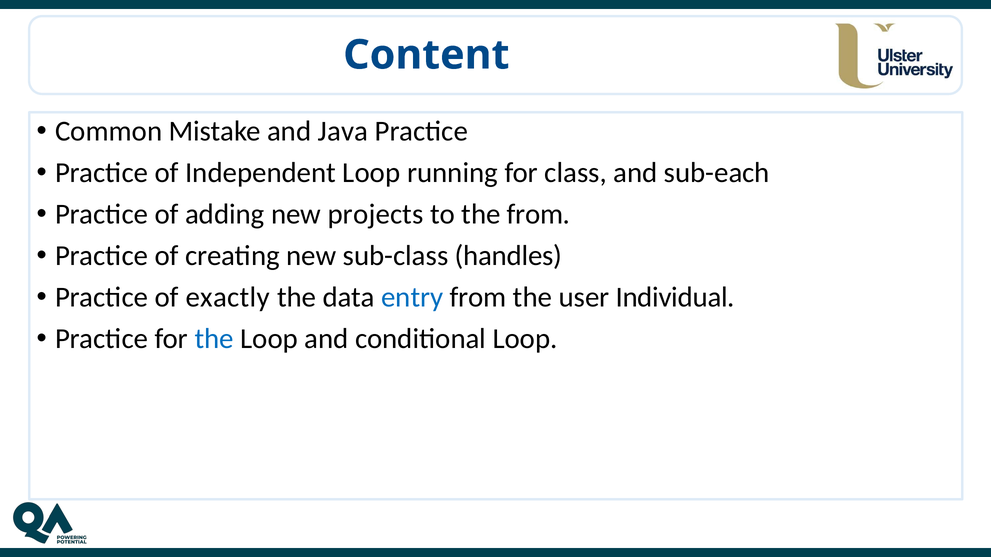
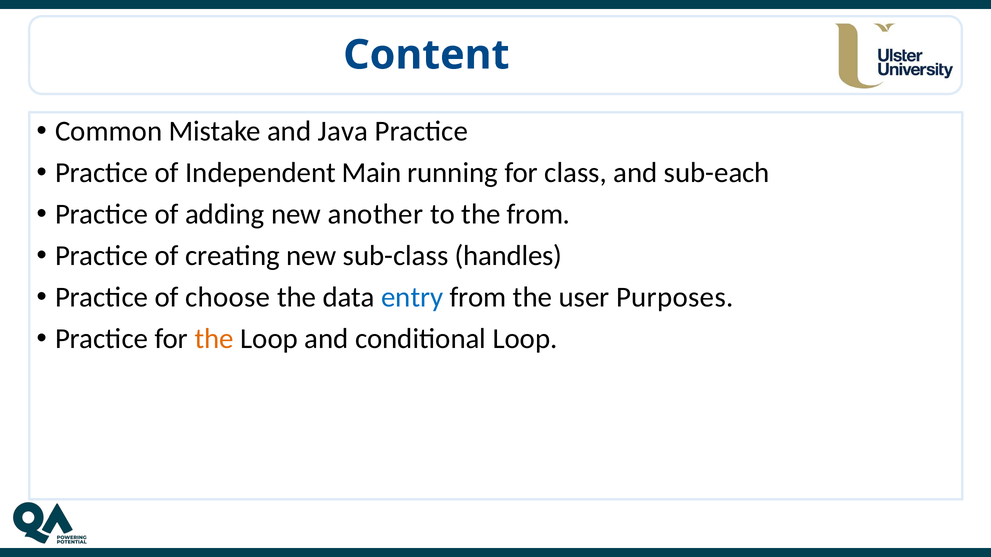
Independent Loop: Loop -> Main (372, 173)
projects: projects -> another (376, 214)
exactly: exactly -> choose (228, 297)
Individual: Individual -> Purposes (675, 297)
the colour: blue -> orange (214, 339)
